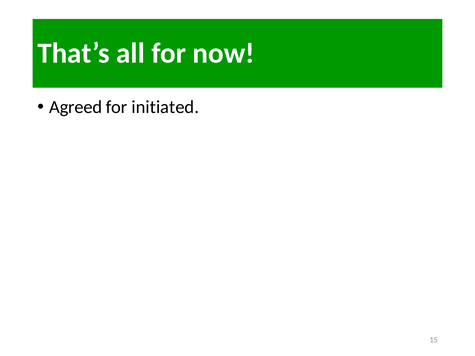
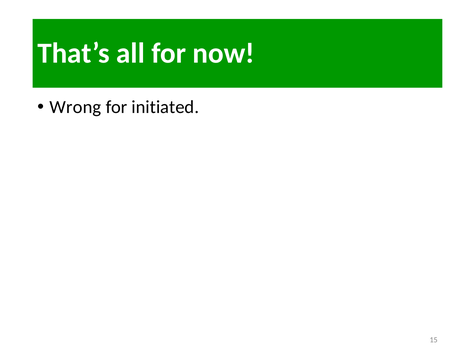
Agreed: Agreed -> Wrong (75, 107)
